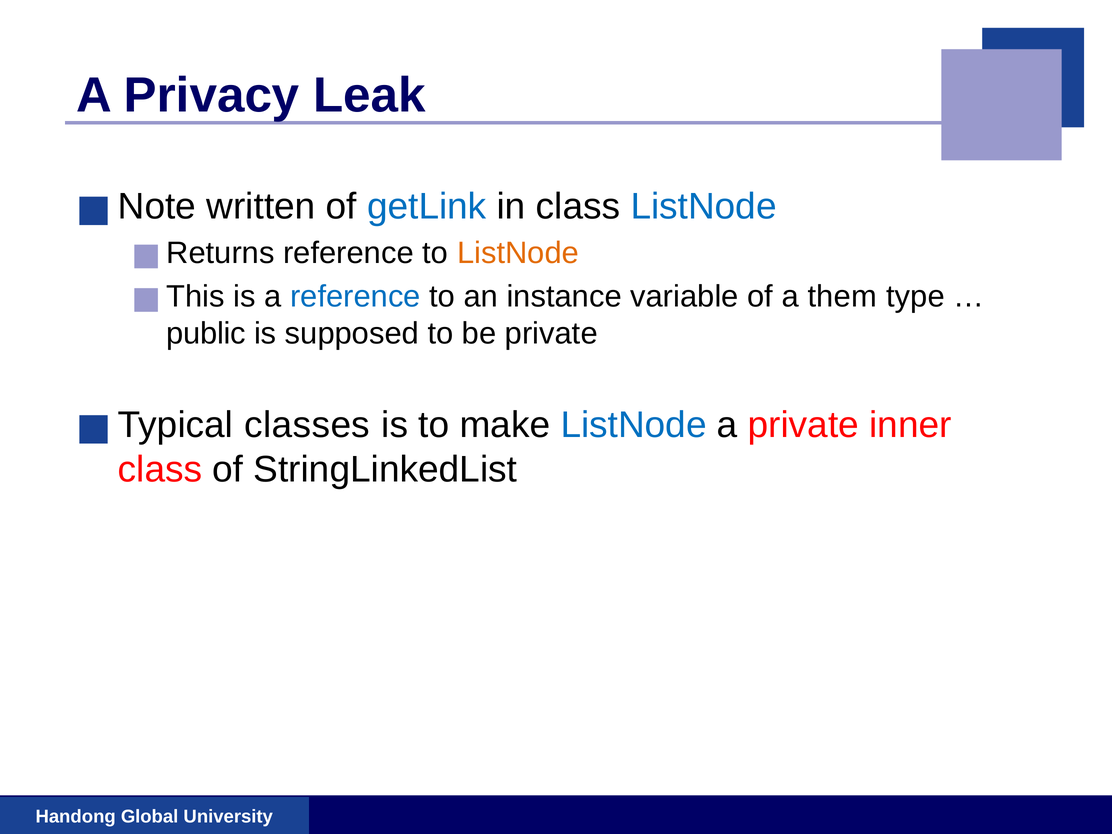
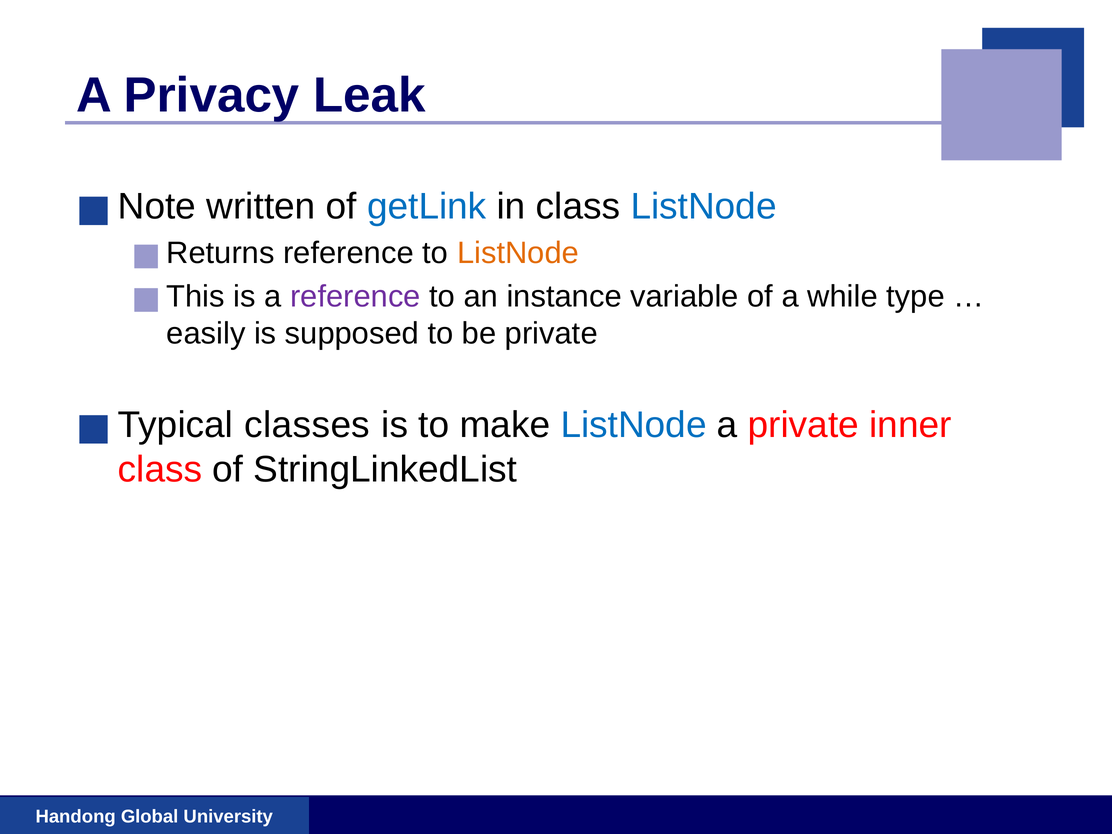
reference colour: blue -> purple (355, 296)
them: them -> while (843, 296)
public: public -> easily (206, 333)
